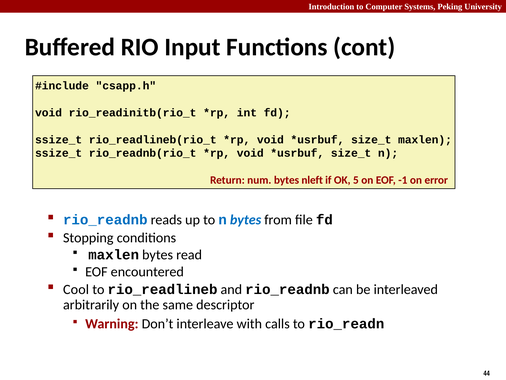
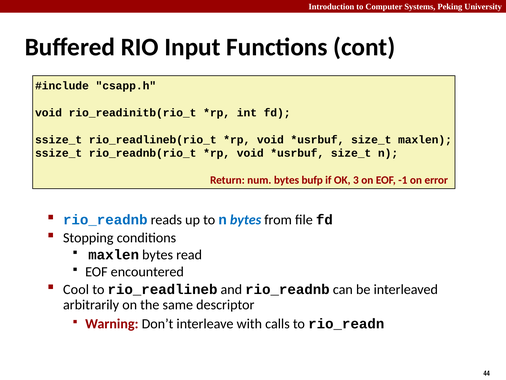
nleft: nleft -> bufp (312, 180)
5: 5 -> 3 (356, 180)
